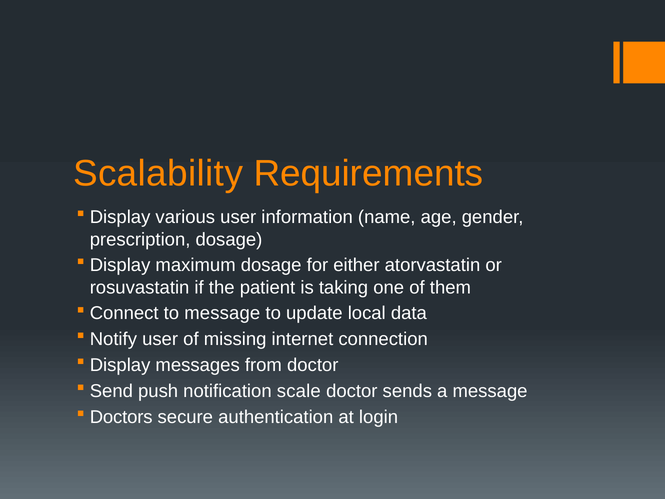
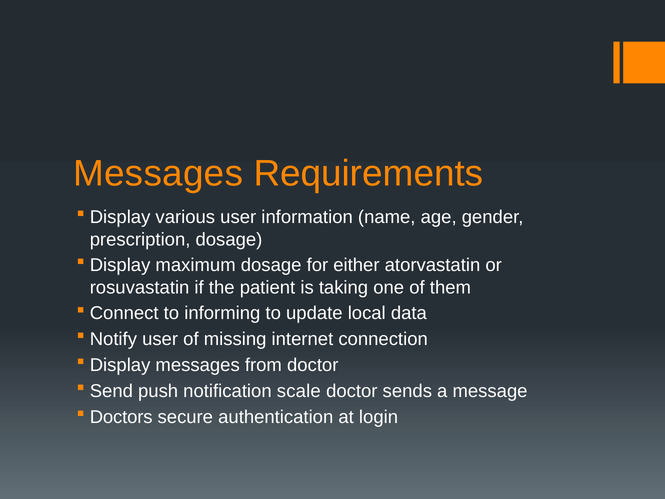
Scalability: Scalability -> Messages (158, 173)
to message: message -> informing (222, 313)
